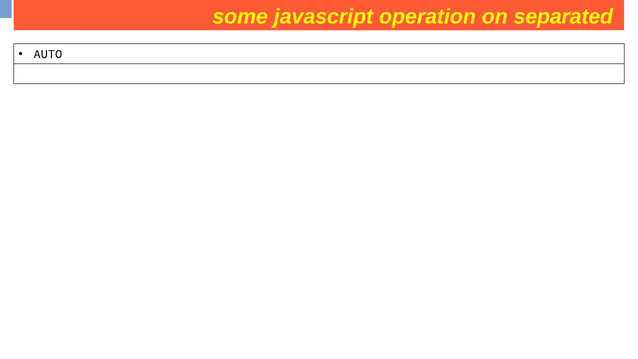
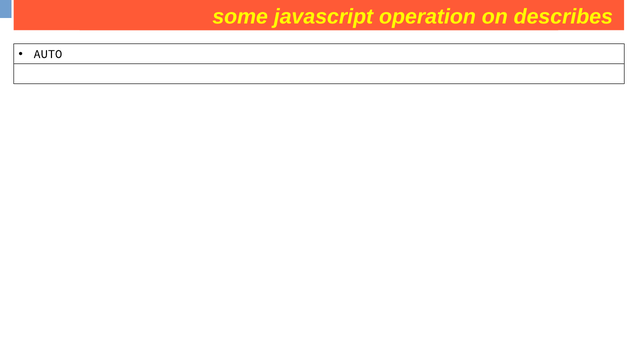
separated: separated -> describes (563, 17)
